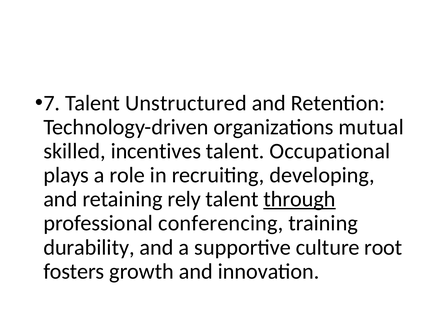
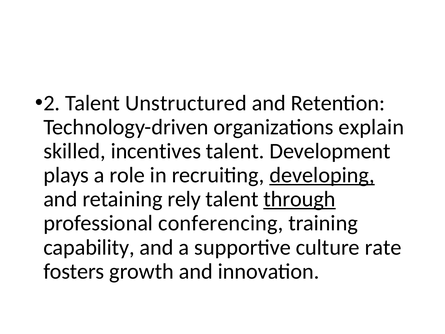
7: 7 -> 2 (52, 103)
mutual: mutual -> explain (371, 127)
Occupational: Occupational -> Development (330, 151)
developing underline: none -> present (322, 175)
durability: durability -> capability (89, 247)
root: root -> rate (383, 247)
